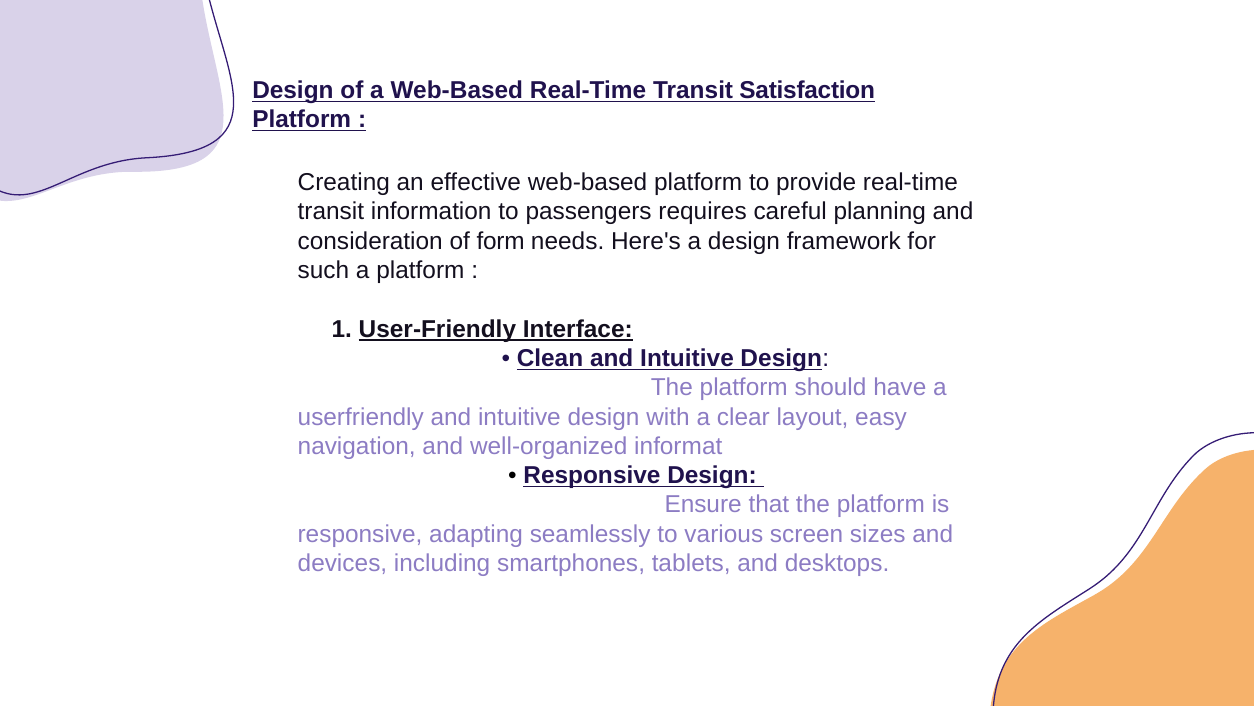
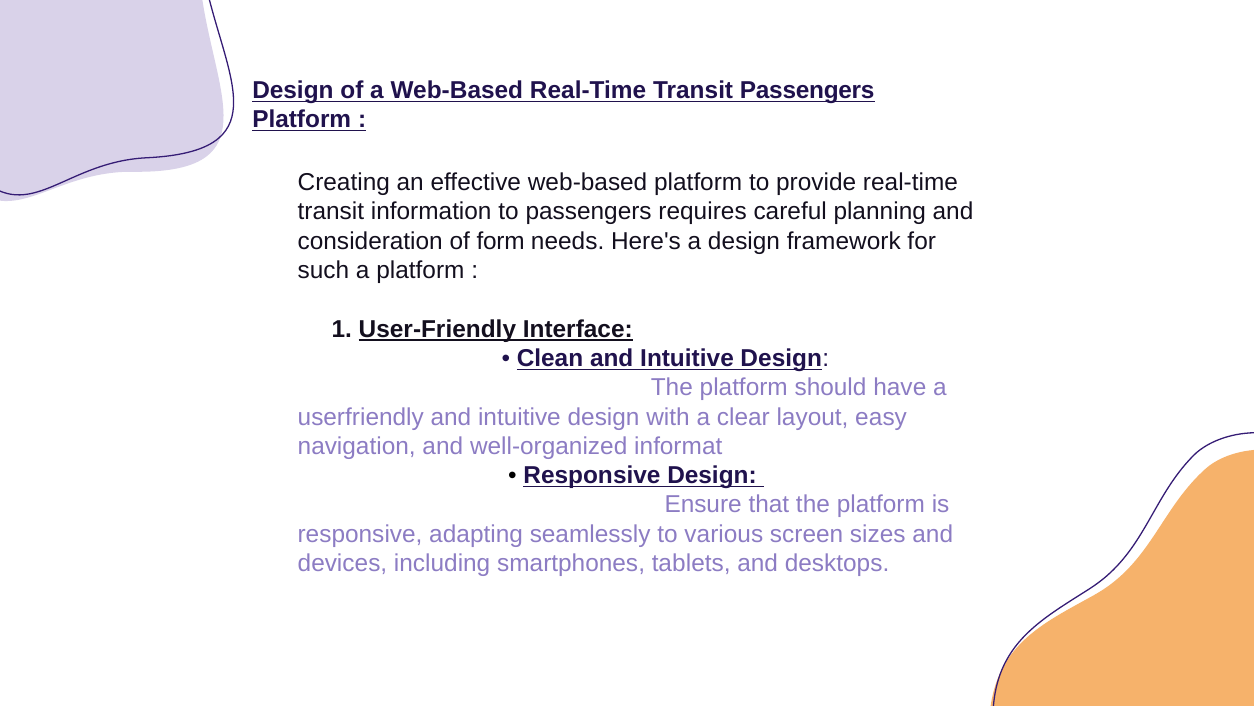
Transit Satisfaction: Satisfaction -> Passengers (807, 91)
